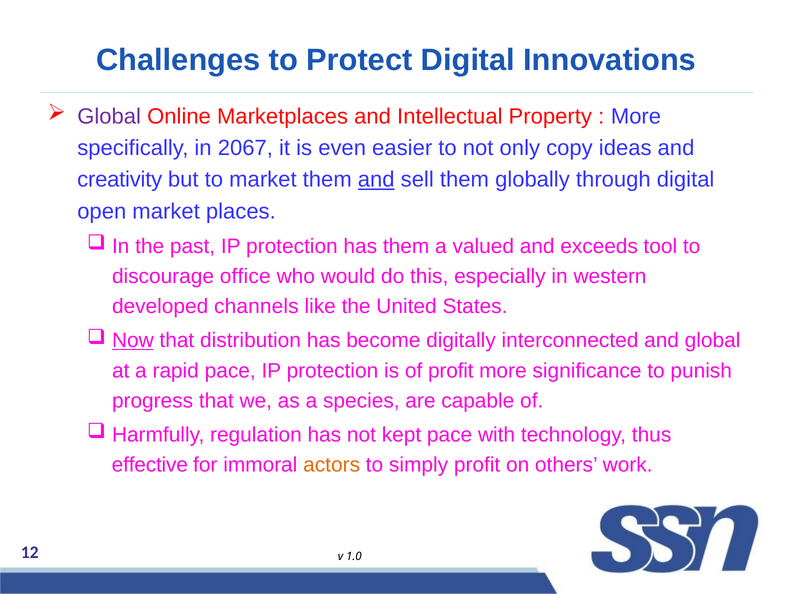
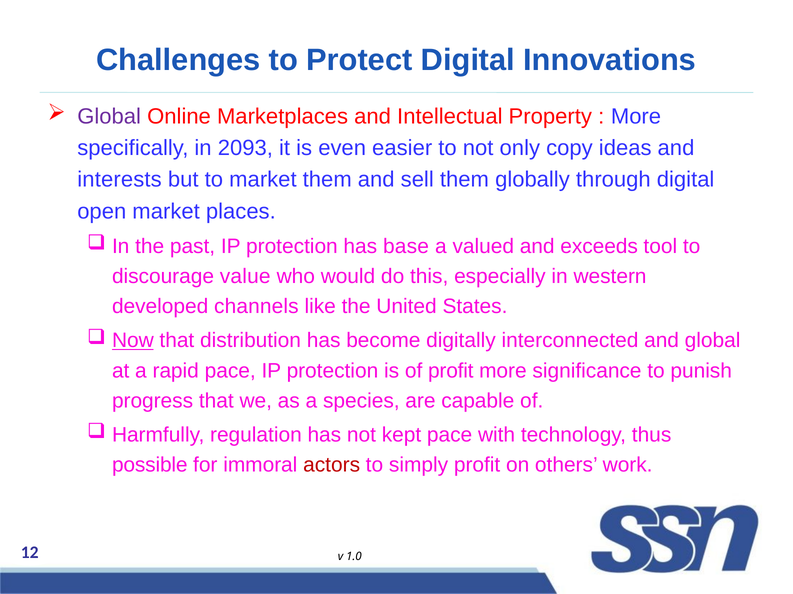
2067: 2067 -> 2093 (245, 148)
creativity: creativity -> interests (120, 180)
and underline: present -> none (376, 180)
has them: them -> base (406, 247)
office: office -> value (245, 277)
effective: effective -> possible (150, 466)
actors colour: orange -> red (332, 466)
